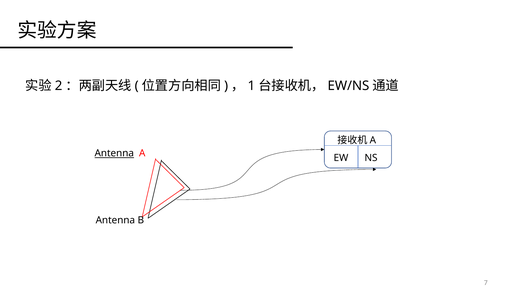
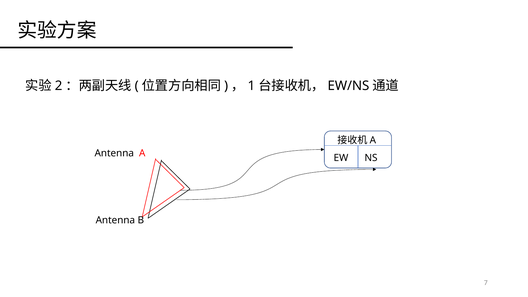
Antenna underline: present -> none (114, 153)
